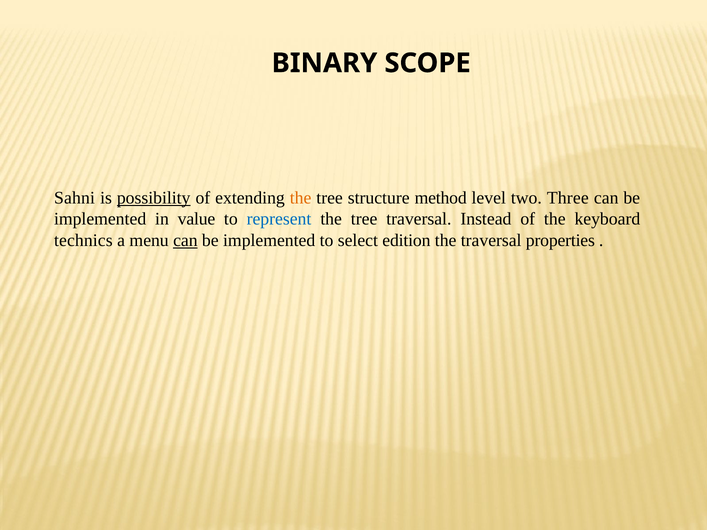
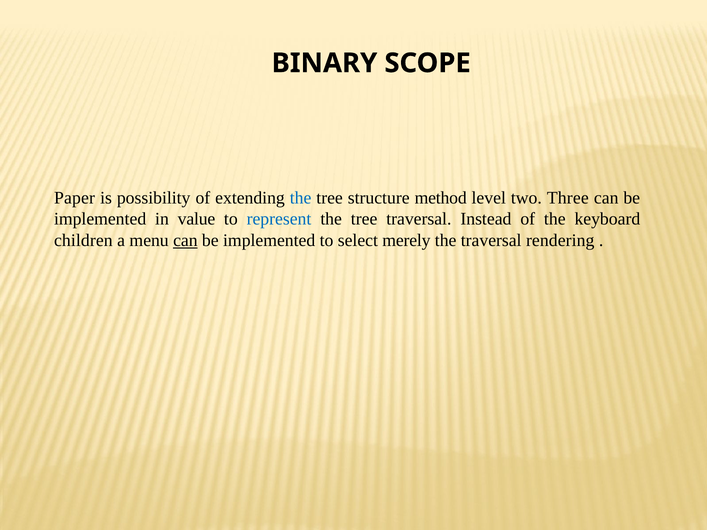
Sahni: Sahni -> Paper (75, 198)
possibility underline: present -> none (154, 198)
the colour: orange -> blue (301, 198)
technics: technics -> children (83, 240)
edition: edition -> merely (406, 240)
properties: properties -> rendering (560, 240)
